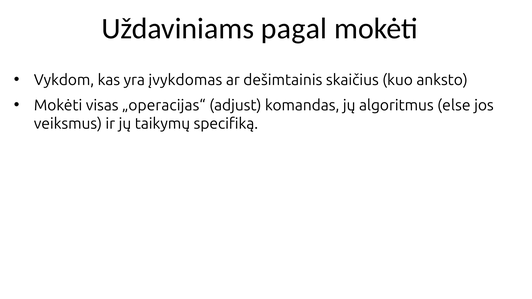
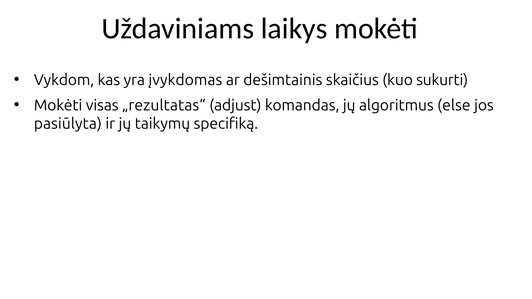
pagal: pagal -> laikys (294, 29)
anksto: anksto -> sukurti (442, 80)
„operacijas“: „operacijas“ -> „rezultatas“ (164, 105)
veiksmus: veiksmus -> pasiūlyta (68, 124)
